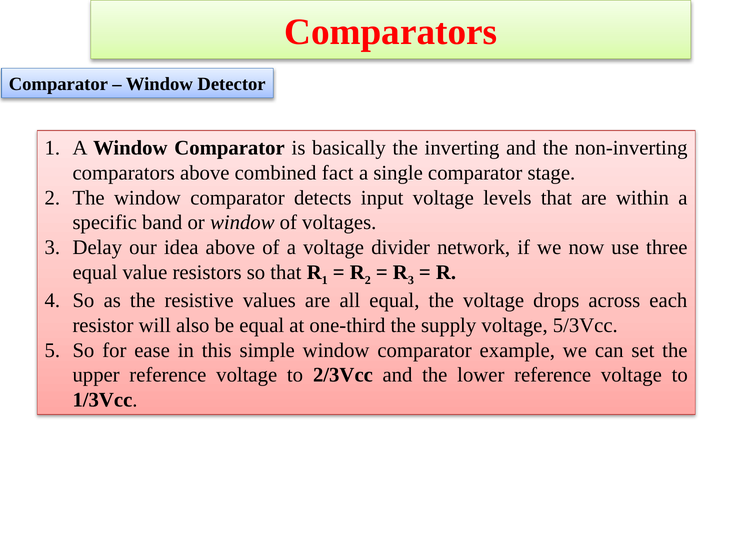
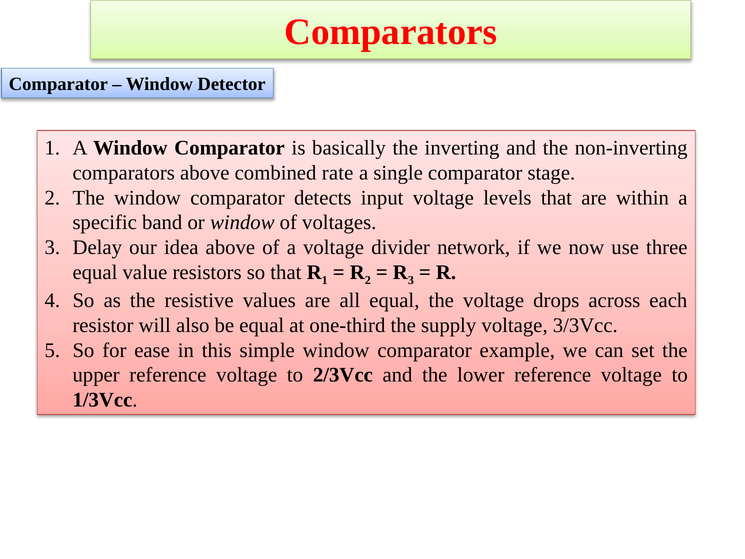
fact: fact -> rate (338, 173)
5/3Vcc: 5/3Vcc -> 3/3Vcc (585, 325)
